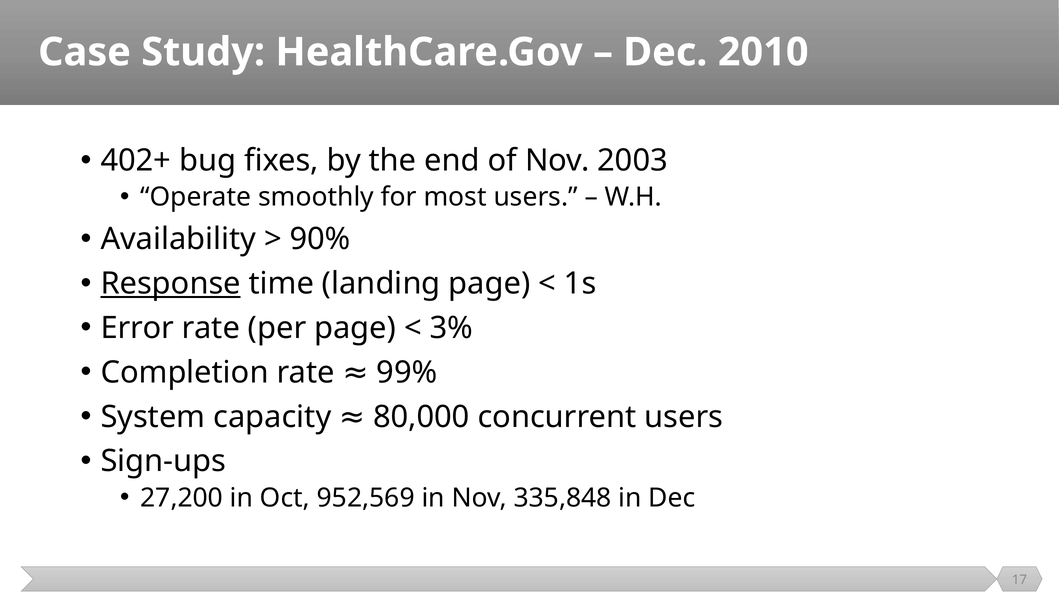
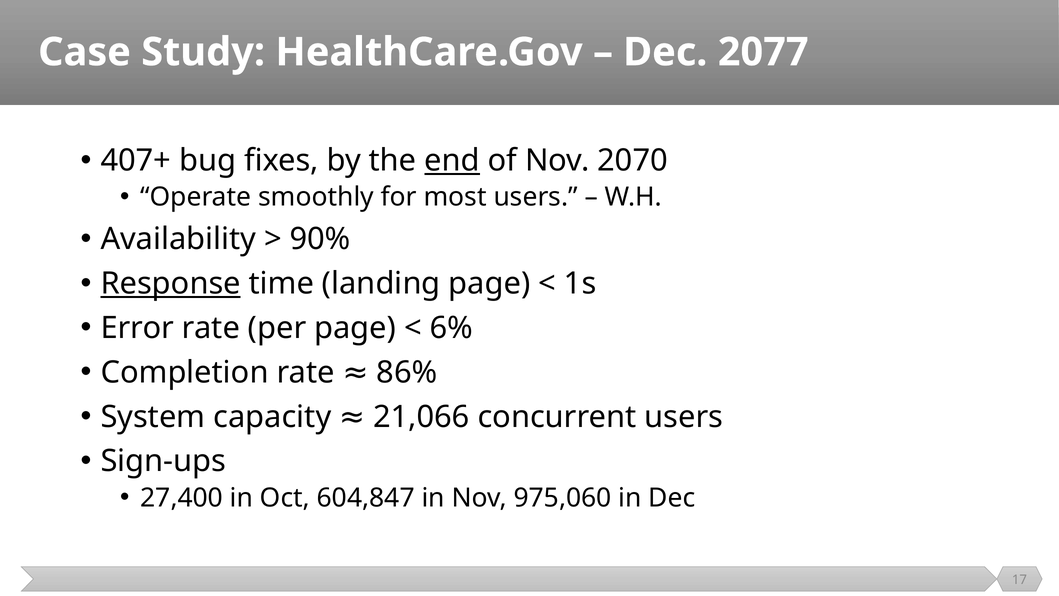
2010: 2010 -> 2077 (763, 52)
402+: 402+ -> 407+ (136, 161)
end underline: none -> present (452, 161)
2003: 2003 -> 2070 (633, 161)
3%: 3% -> 6% (451, 328)
99%: 99% -> 86% (407, 372)
80,000: 80,000 -> 21,066 (421, 417)
27,200: 27,200 -> 27,400 (182, 498)
952,569: 952,569 -> 604,847 (366, 498)
335,848: 335,848 -> 975,060 (563, 498)
